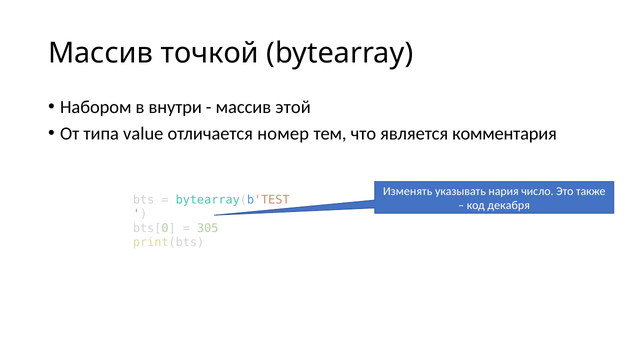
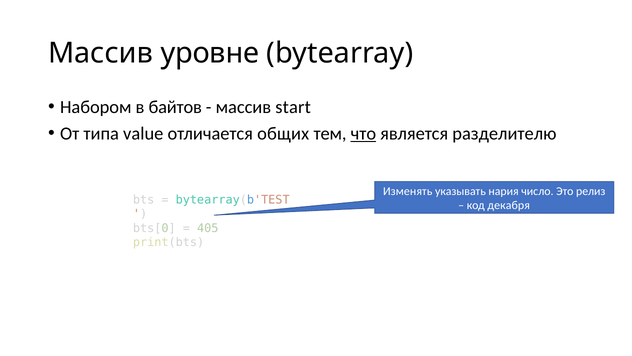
точкой: точкой -> уровне (210, 53)
внутри: внутри -> байтов (175, 107)
этой: этой -> start (293, 107)
номер: номер -> общих (283, 133)
что underline: none -> present (363, 133)
комментария: комментария -> разделителю (504, 133)
также: также -> релиз (591, 191)
305: 305 -> 405 (208, 228)
